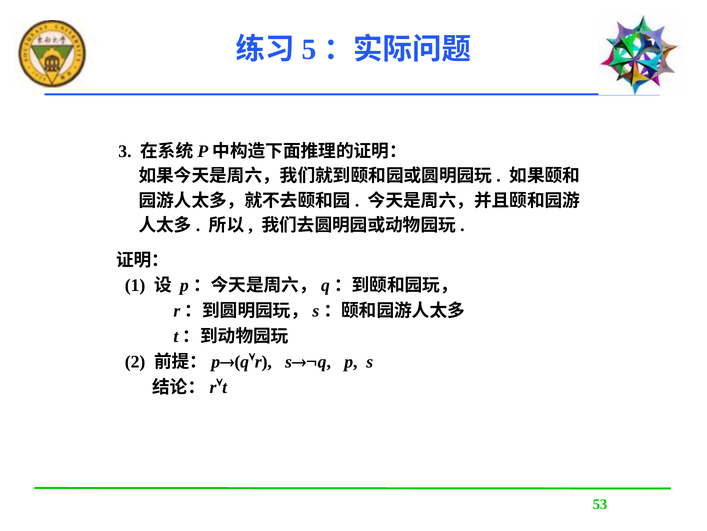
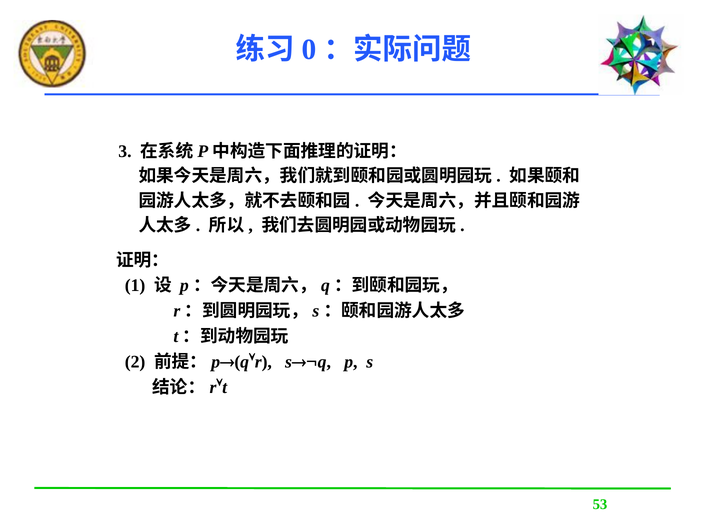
5: 5 -> 0 (309, 50)
